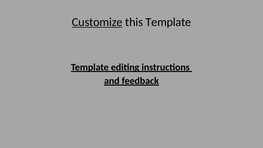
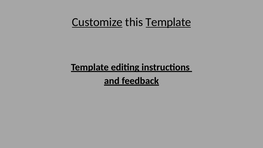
Template underline: none -> present (168, 22)
